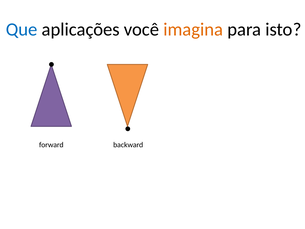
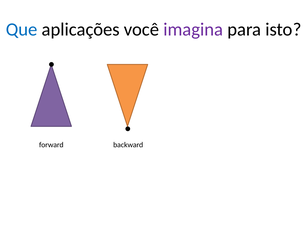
imagina colour: orange -> purple (193, 30)
